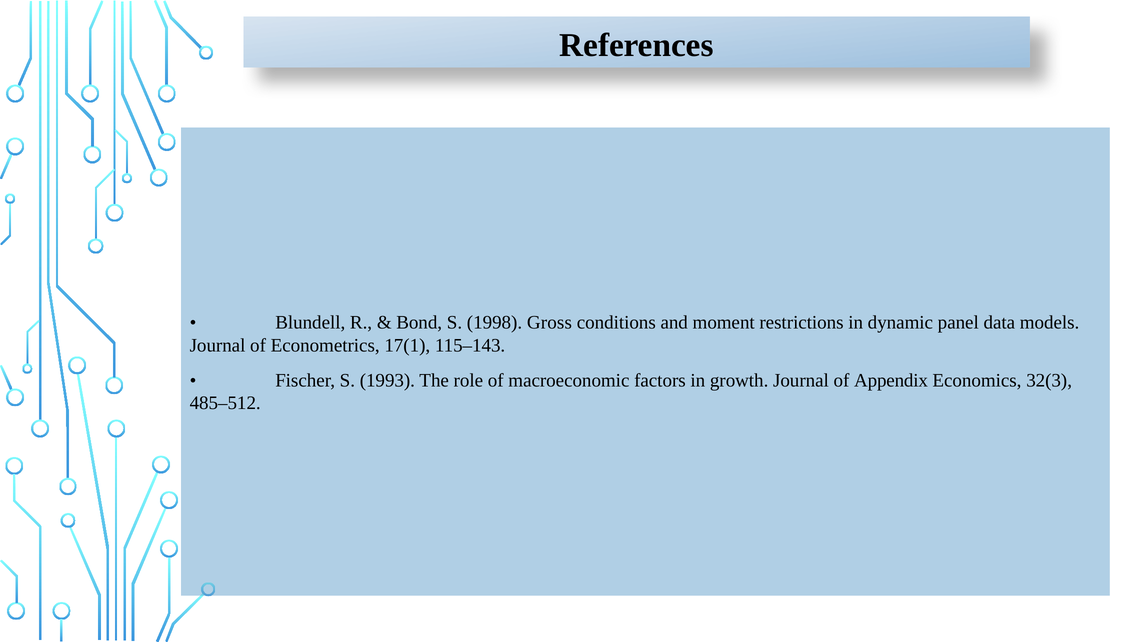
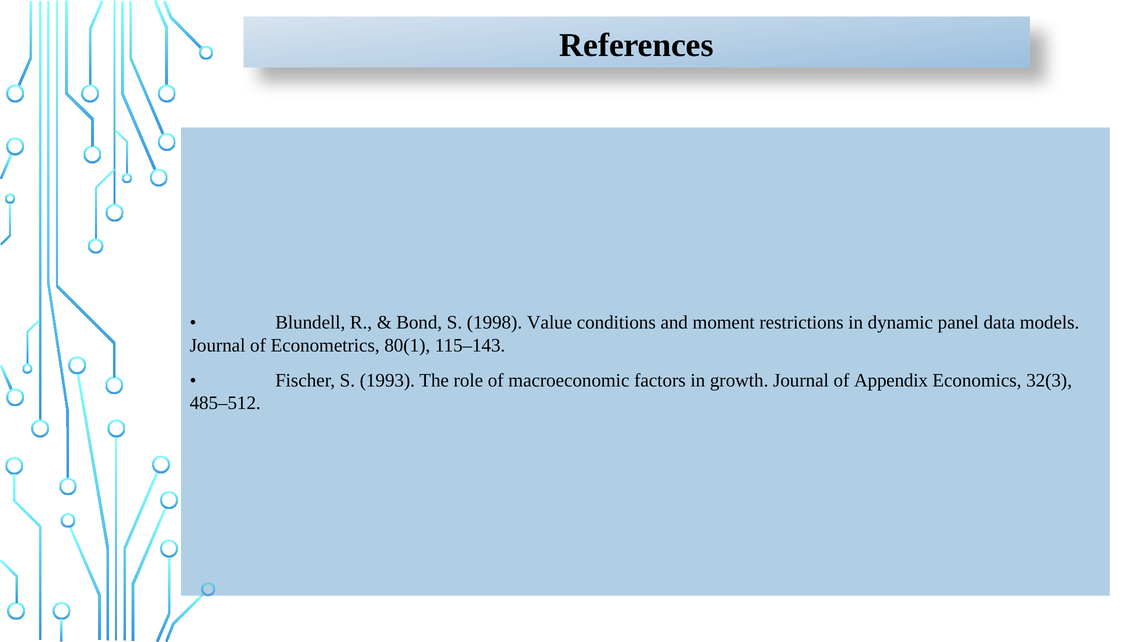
Gross: Gross -> Value (550, 323)
17(1: 17(1 -> 80(1 (407, 346)
